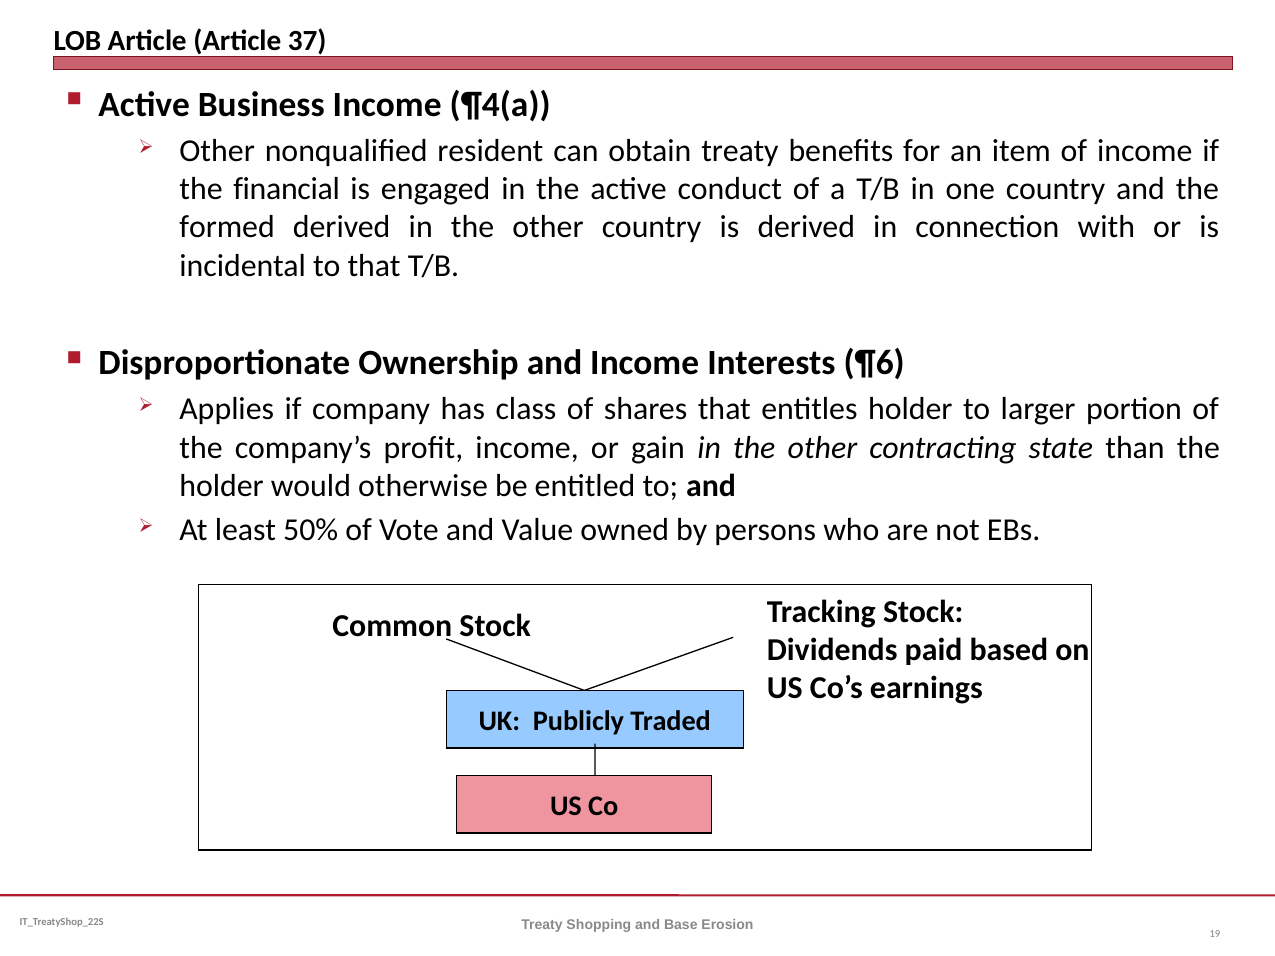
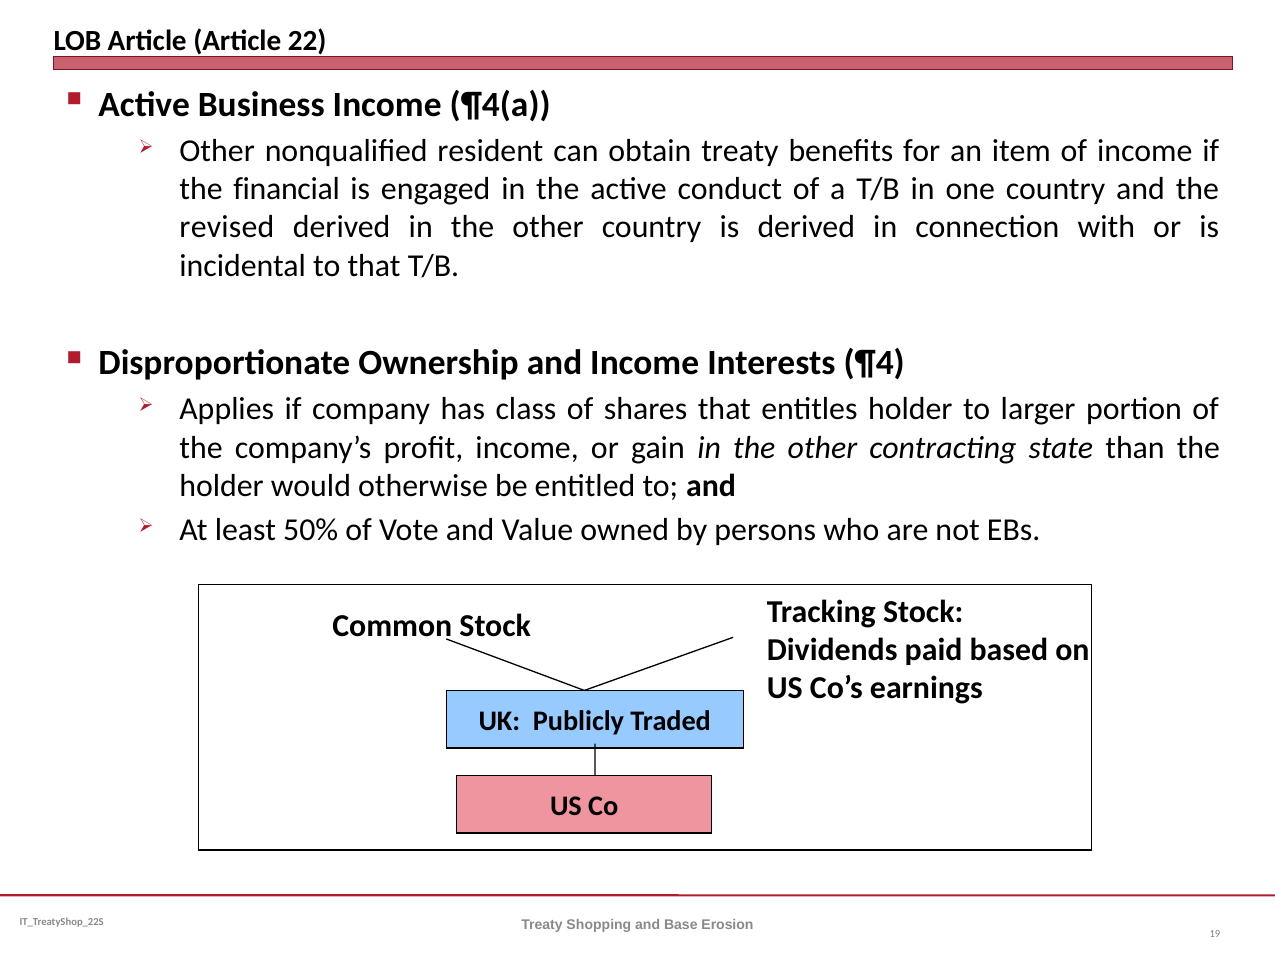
37: 37 -> 22 (307, 41)
formed: formed -> revised (227, 227)
¶6: ¶6 -> ¶4 (874, 363)
